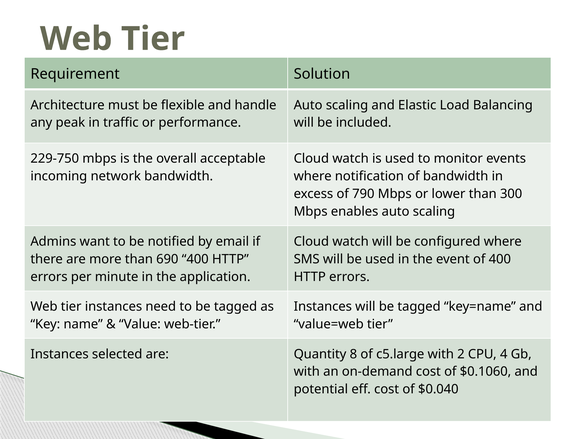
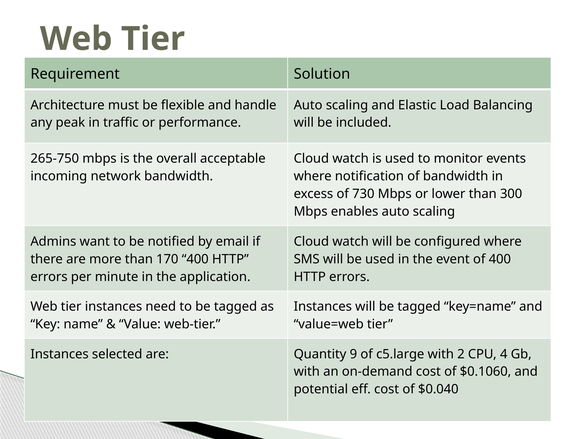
229-750: 229-750 -> 265-750 (55, 159)
790: 790 -> 730 (363, 194)
690: 690 -> 170 (167, 259)
8: 8 -> 9 (353, 354)
